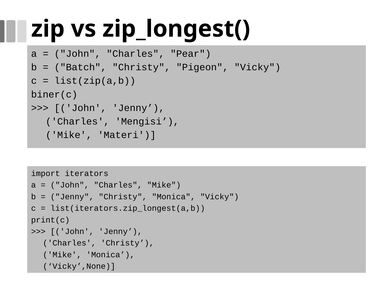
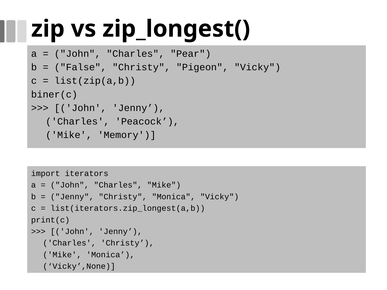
Batch: Batch -> False (80, 67)
Mengisi: Mengisi -> Peacock (147, 122)
Materi: Materi -> Memory (127, 135)
